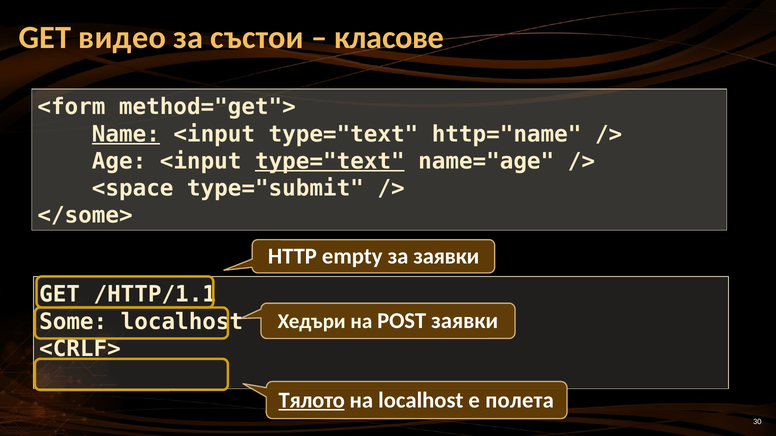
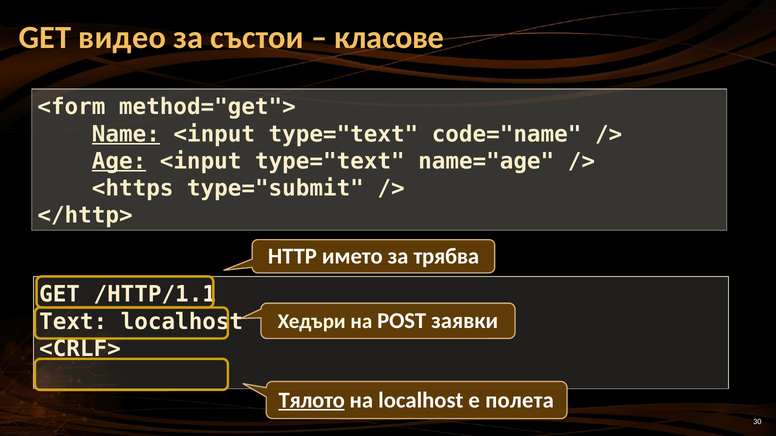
http="name: http="name -> code="name (507, 134)
Age underline: none -> present (119, 161)
type="text underline: present -> none (330, 161)
<space: <space -> <https (133, 189)
</some>: </some> -> </http> (85, 216)
empty: empty -> името (352, 257)
за заявки: заявки -> трябва (446, 257)
Some: Some -> Text (73, 322)
